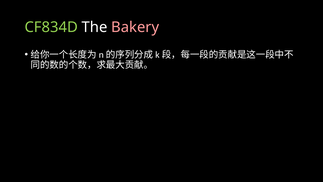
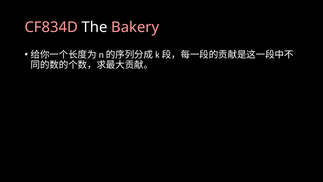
CF834D colour: light green -> pink (51, 27)
